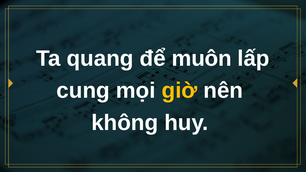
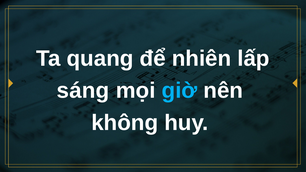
muôn: muôn -> nhiên (202, 59)
cung: cung -> sáng (83, 91)
giờ colour: yellow -> light blue (180, 91)
